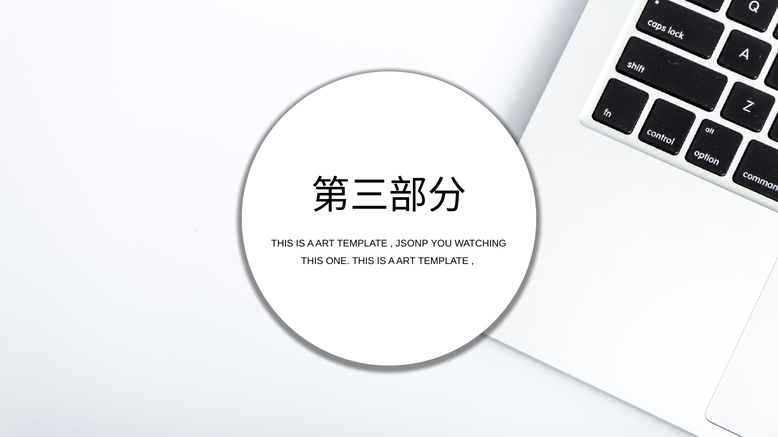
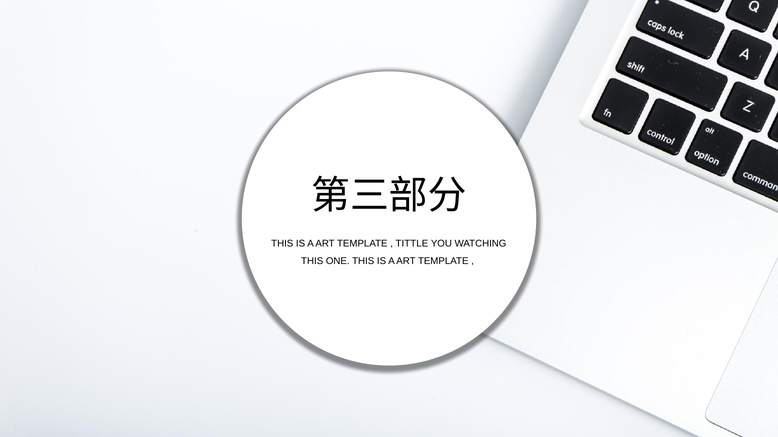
JSONP: JSONP -> TITTLE (412, 244)
